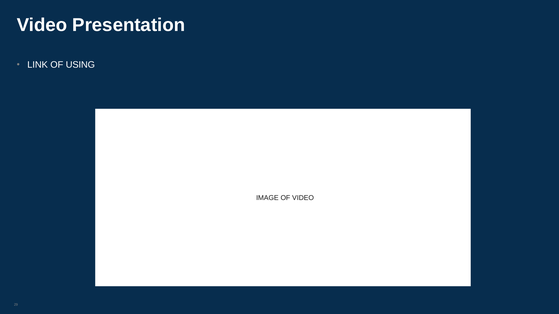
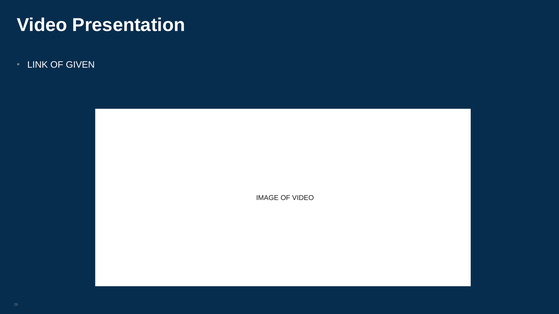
USING: USING -> GIVEN (80, 65)
